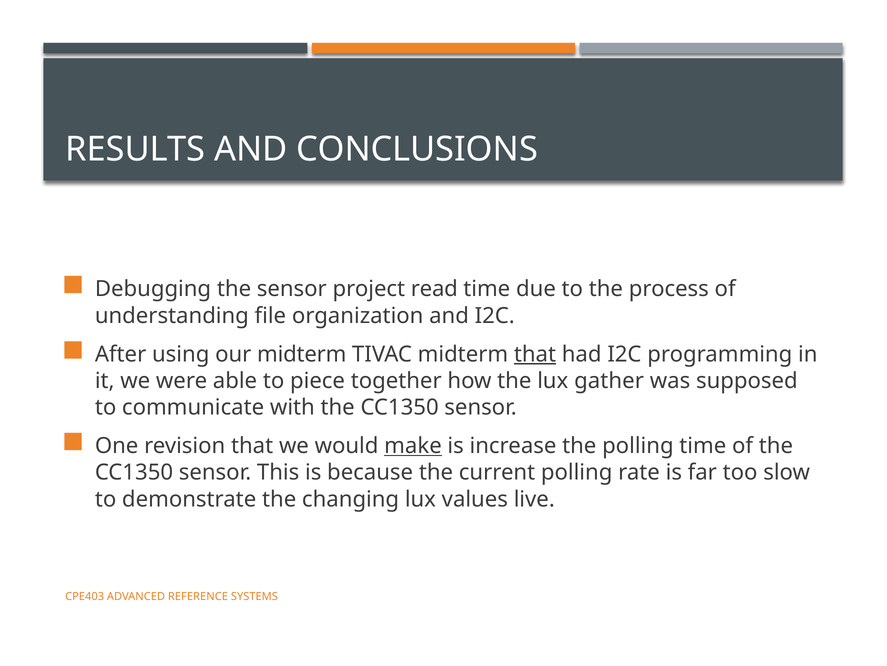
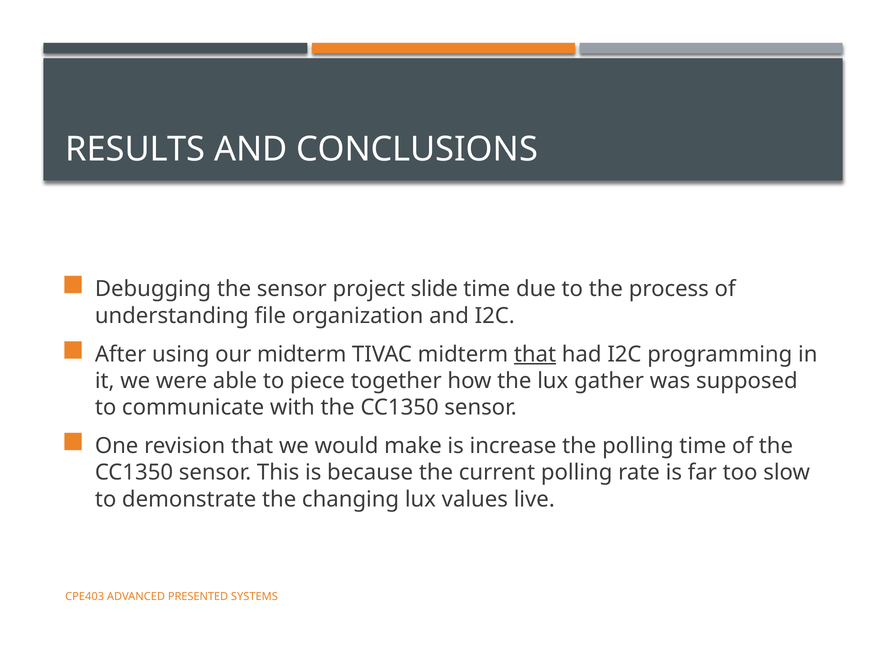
read: read -> slide (434, 289)
make underline: present -> none (413, 446)
REFERENCE: REFERENCE -> PRESENTED (198, 596)
